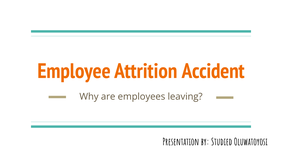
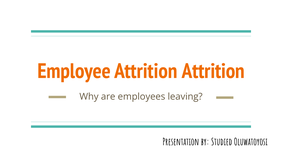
Attrition Accident: Accident -> Attrition (213, 72)
